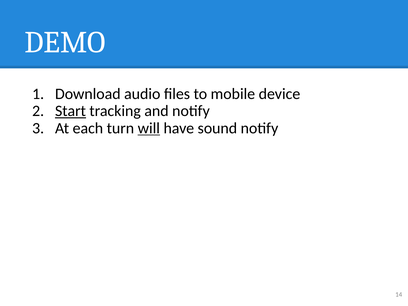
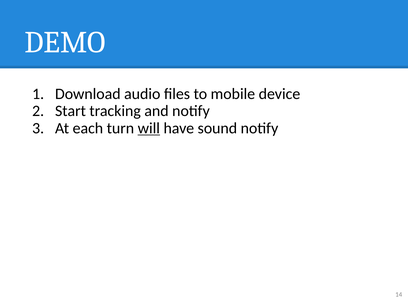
Start underline: present -> none (70, 111)
